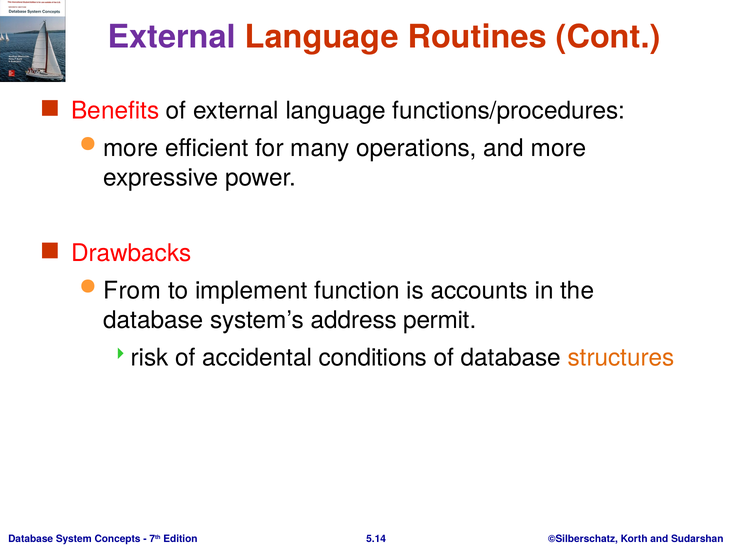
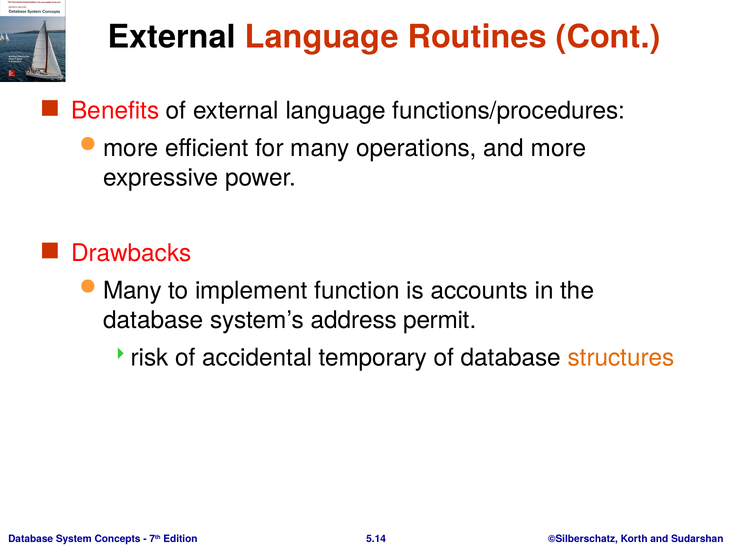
External colour: purple -> black (172, 37)
From: From -> Many (132, 291)
conditions: conditions -> temporary (373, 358)
